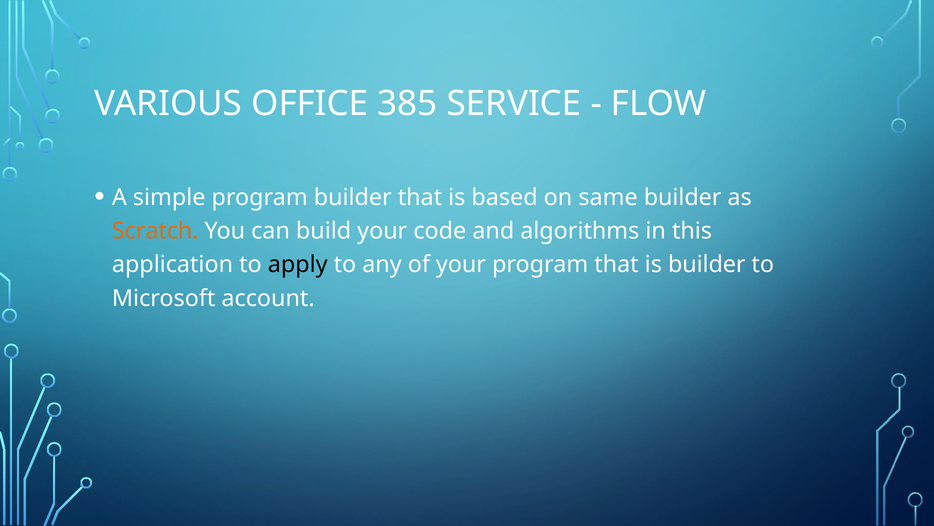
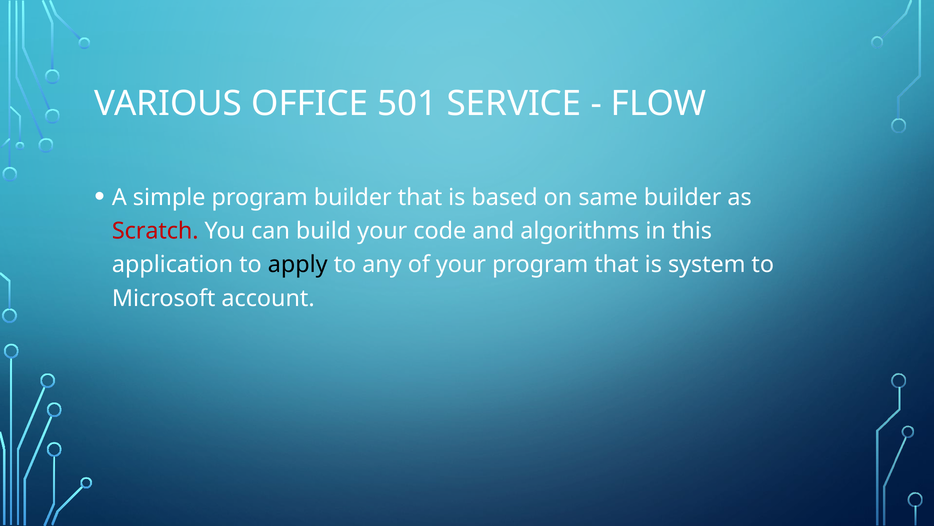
385: 385 -> 501 (407, 104)
Scratch colour: orange -> red (155, 231)
is builder: builder -> system (707, 264)
